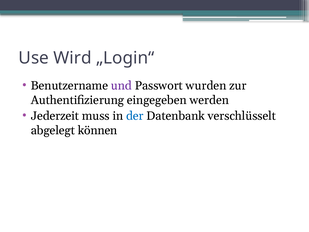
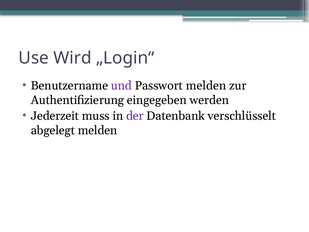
Passwort wurden: wurden -> melden (206, 86)
der colour: blue -> purple (135, 116)
abgelegt können: können -> melden (98, 130)
